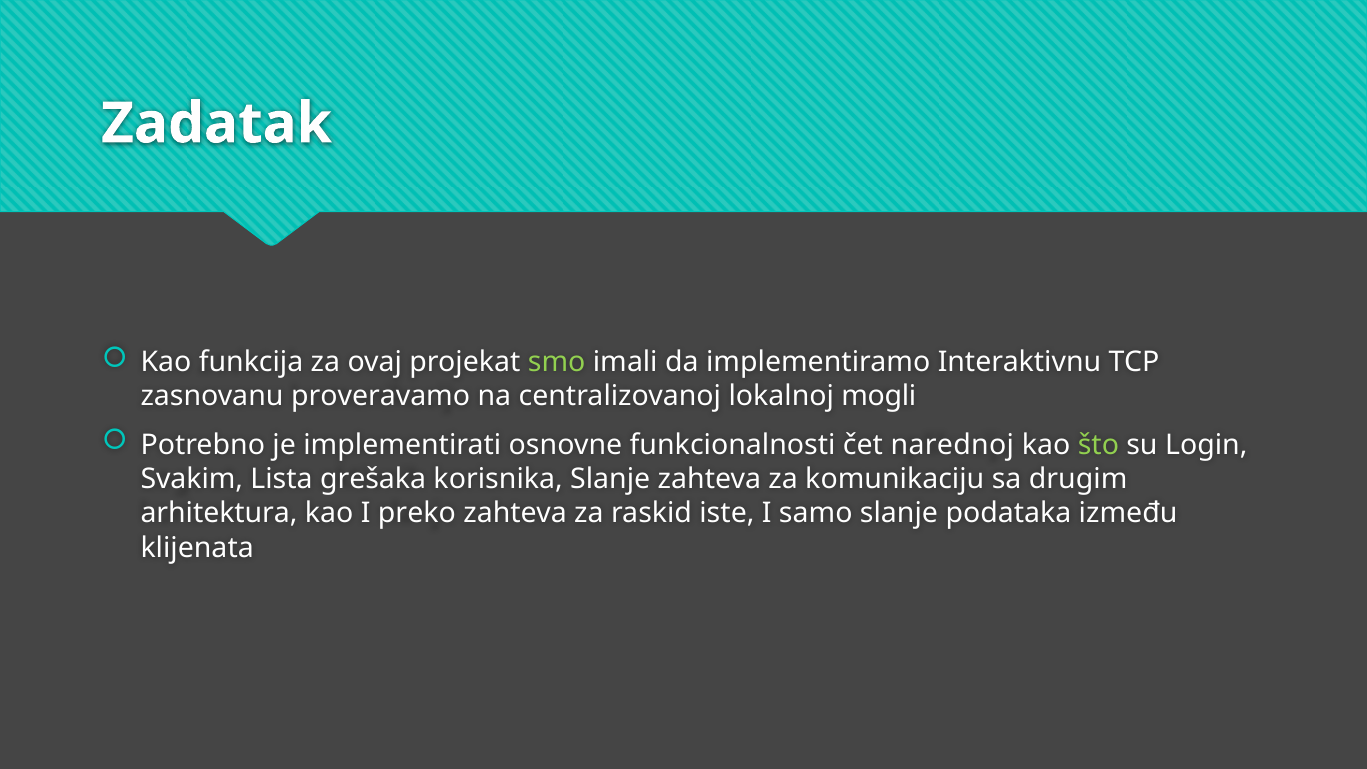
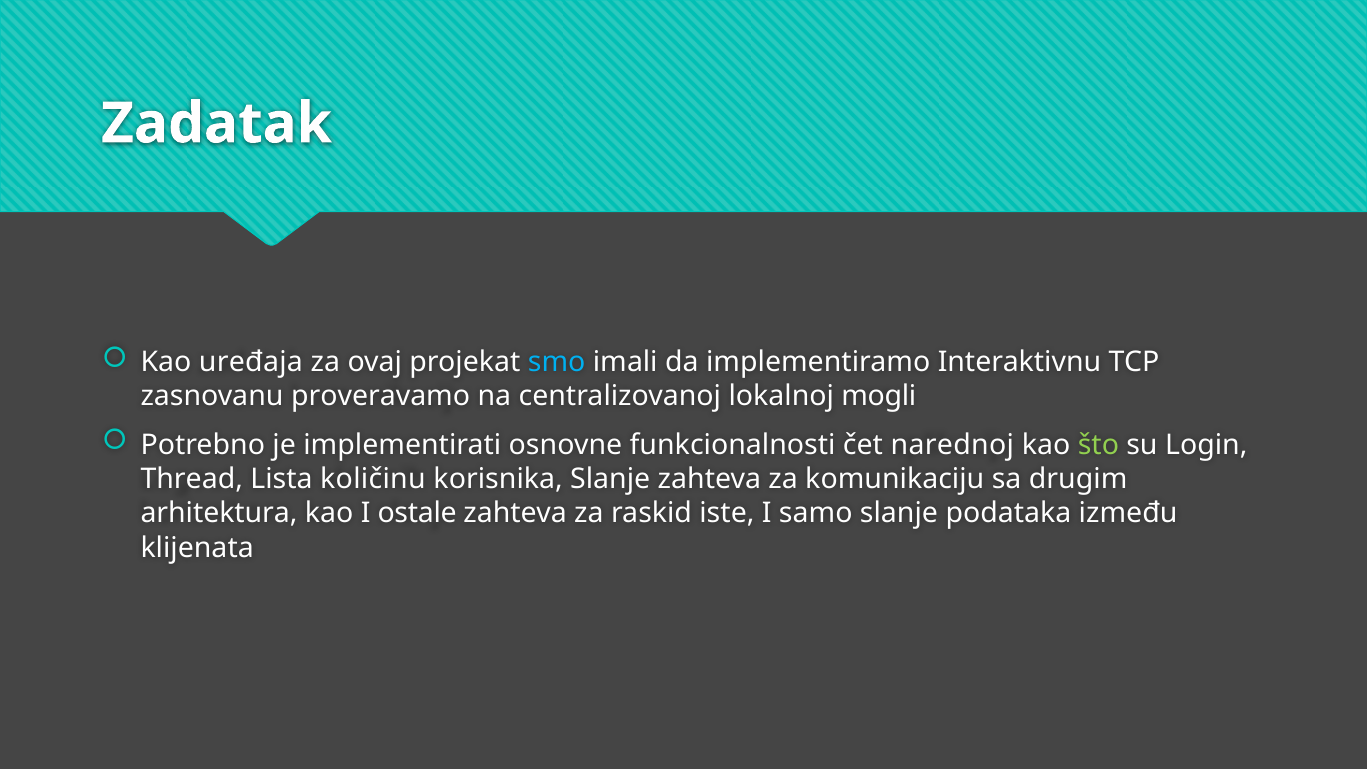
funkcija: funkcija -> uređaja (251, 362)
smo colour: light green -> light blue (557, 362)
Svakim: Svakim -> Thread (192, 479)
grešaka: grešaka -> količinu (373, 479)
preko: preko -> ostale (417, 513)
